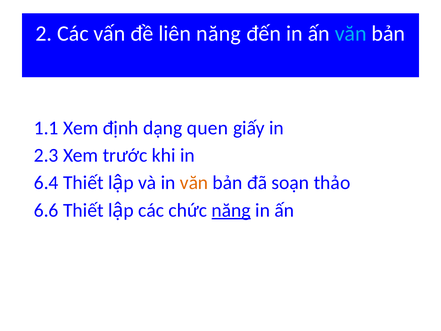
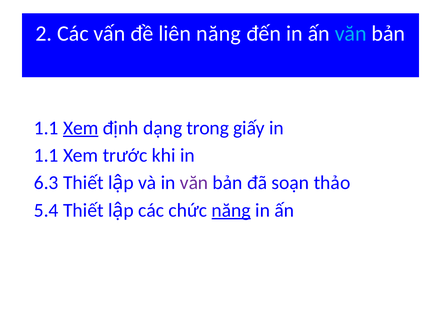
Xem underline: none -> present (81, 128)
quen: quen -> trong (208, 128)
2.3: 2.3 -> 1.1 (46, 155)
6.4: 6.4 -> 6.3 (46, 183)
văn colour: orange -> purple (194, 183)
6.6: 6.6 -> 5.4 (46, 210)
